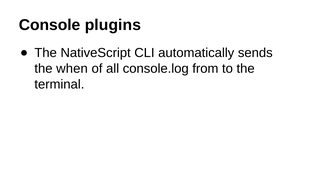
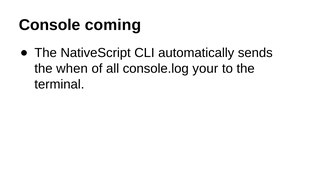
plugins: plugins -> coming (113, 25)
from: from -> your (205, 69)
